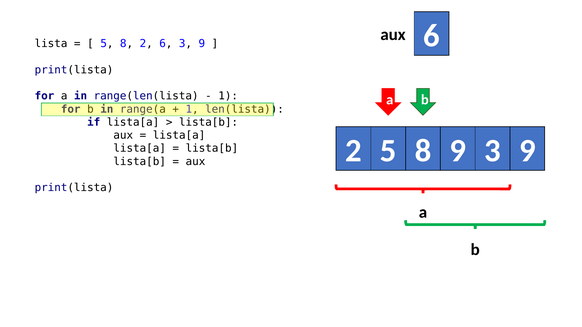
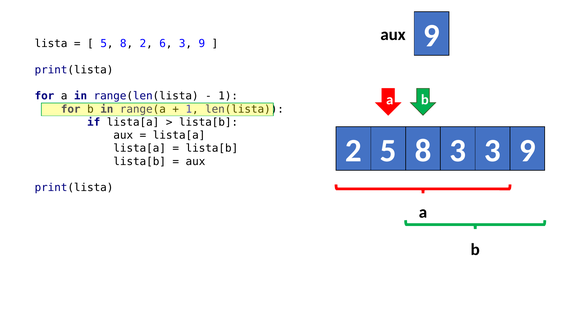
aux 6: 6 -> 9 (432, 36)
8 9: 9 -> 3 (458, 151)
